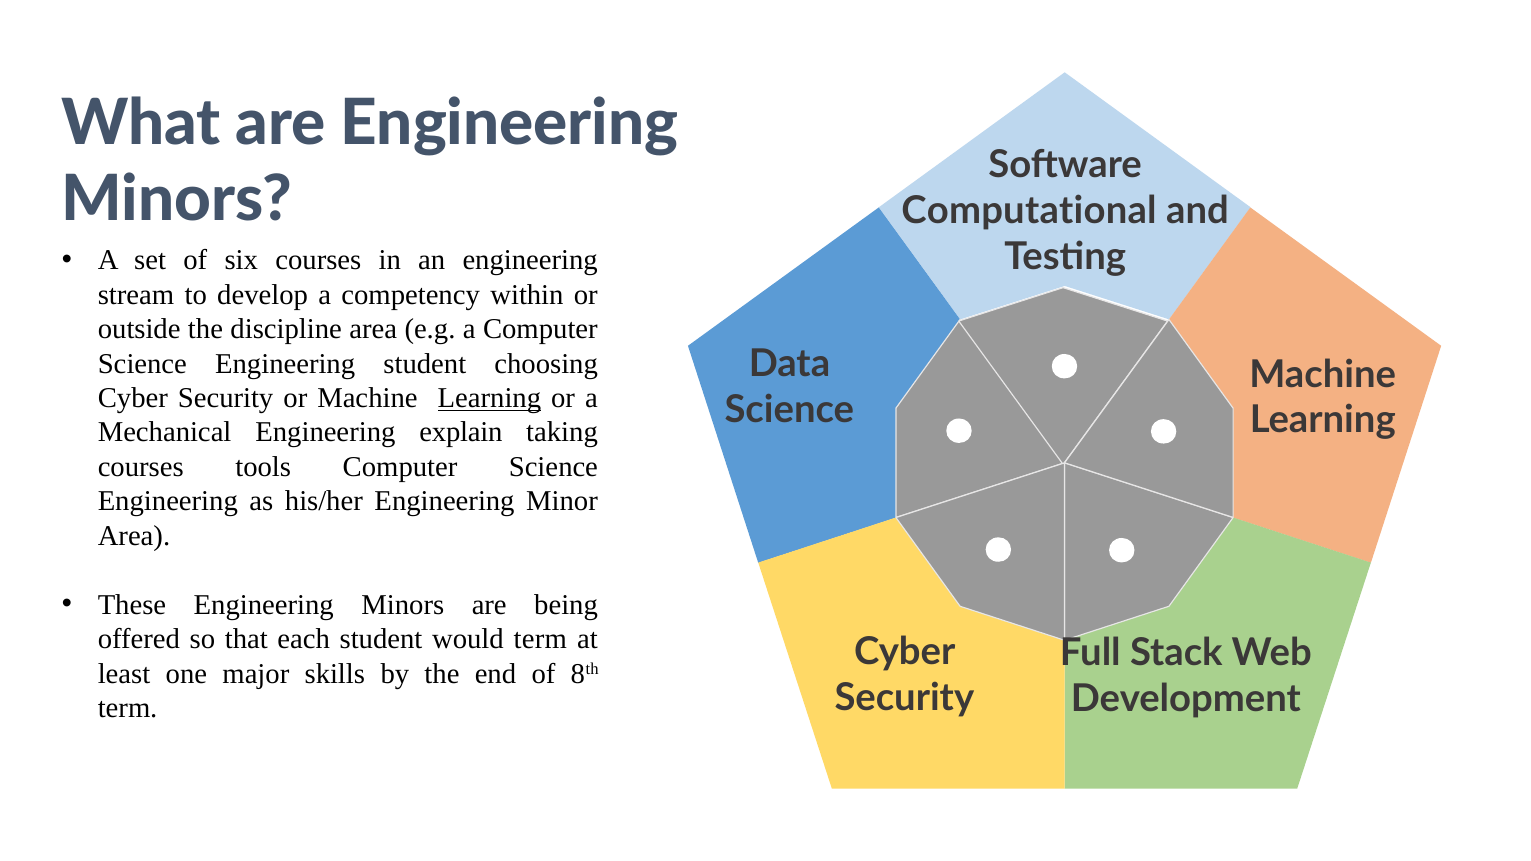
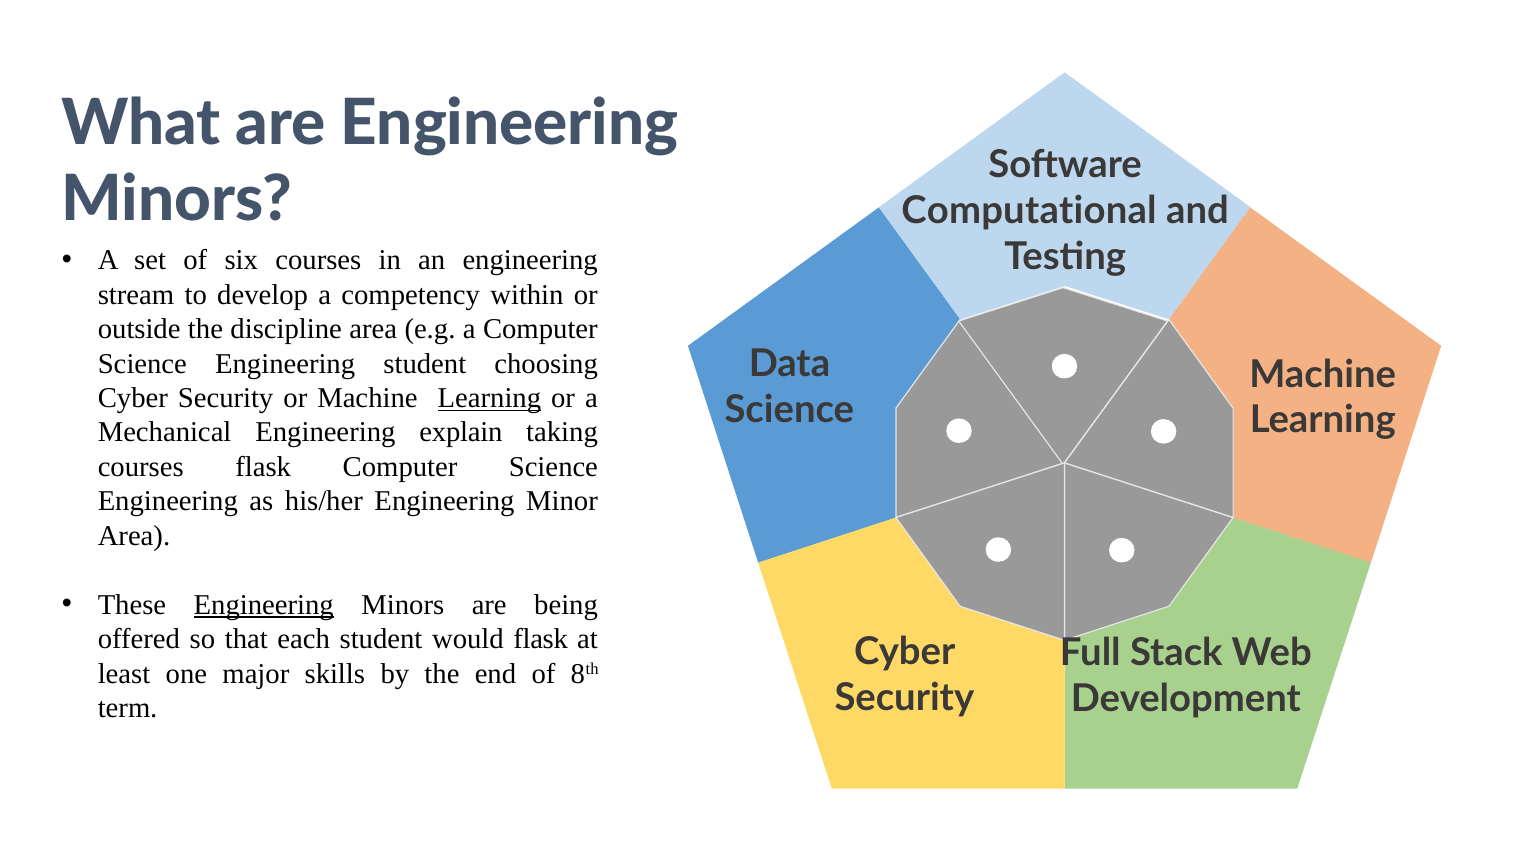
courses tools: tools -> flask (263, 467)
Engineering underline: none -> present (264, 605)
would term: term -> flask (541, 639)
